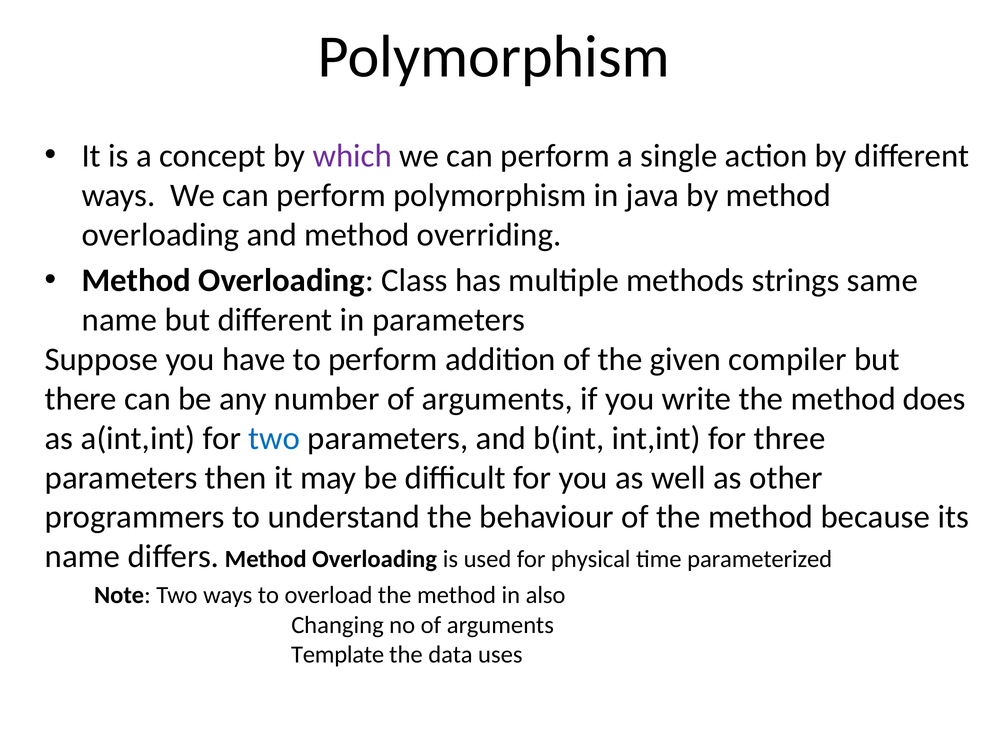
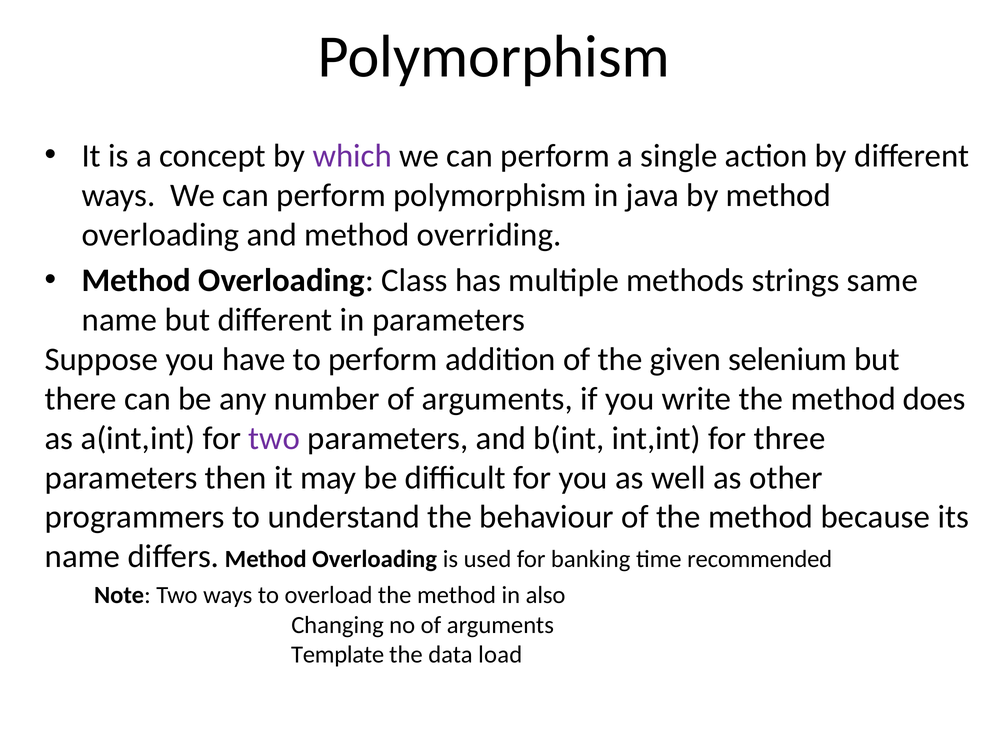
compiler: compiler -> selenium (788, 360)
two colour: blue -> purple (274, 439)
physical: physical -> banking (591, 560)
parameterized: parameterized -> recommended (760, 560)
uses: uses -> load (500, 655)
